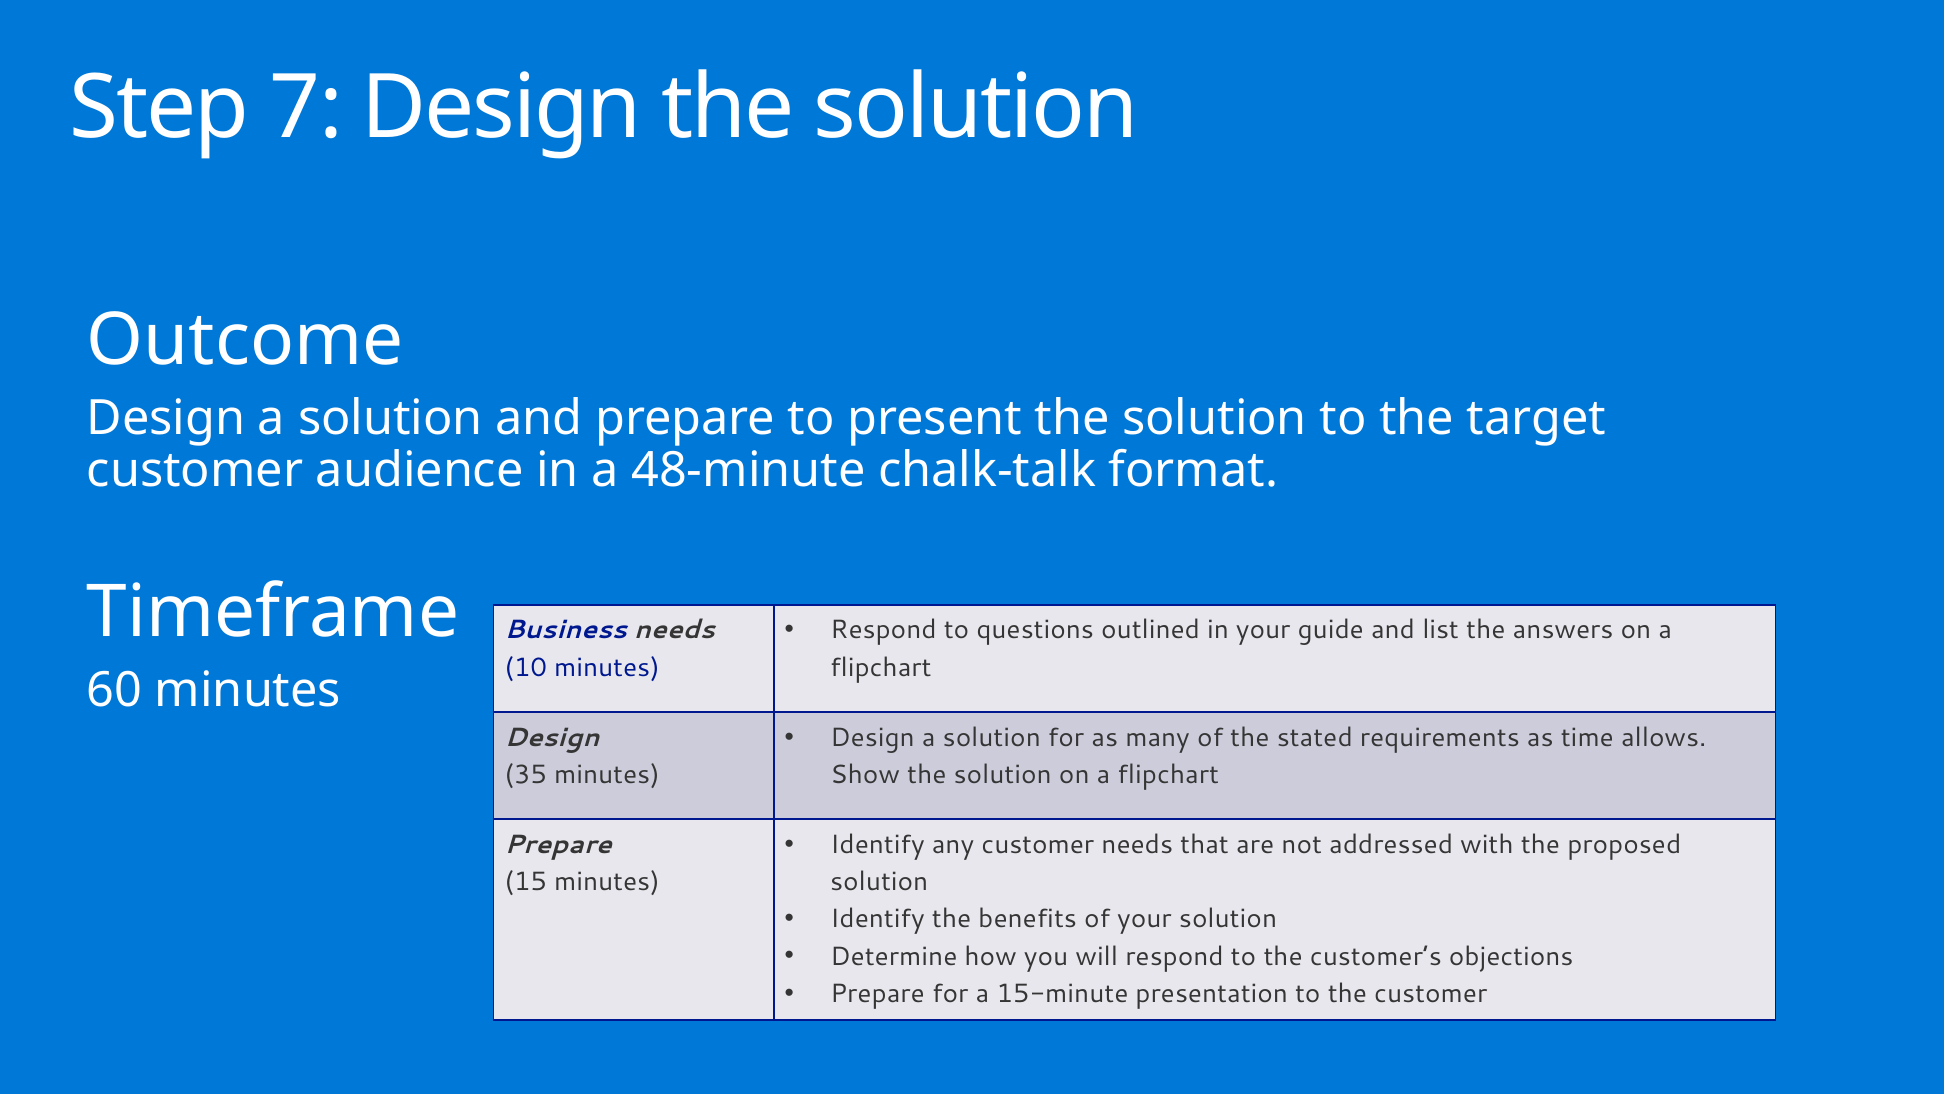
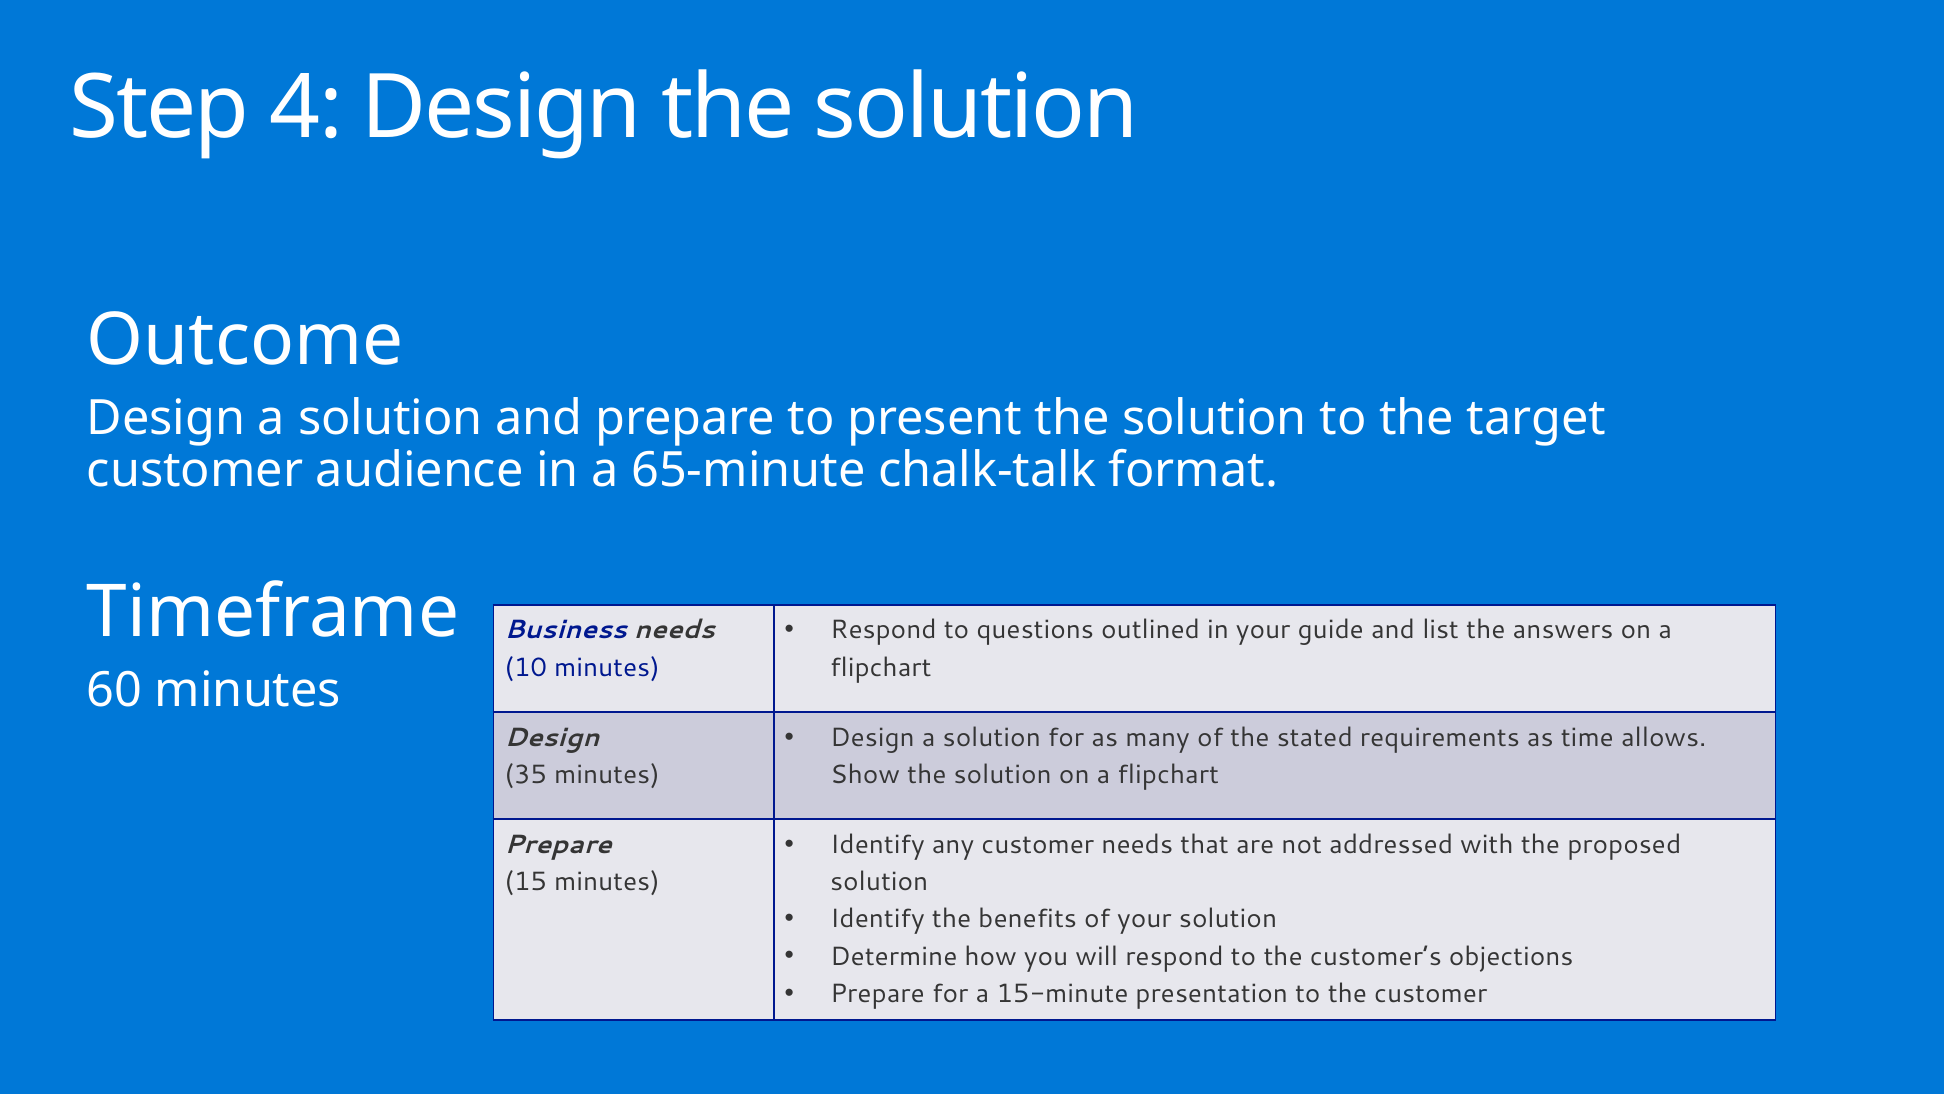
7: 7 -> 4 (306, 108)
48-minute: 48-minute -> 65-minute (749, 470)
